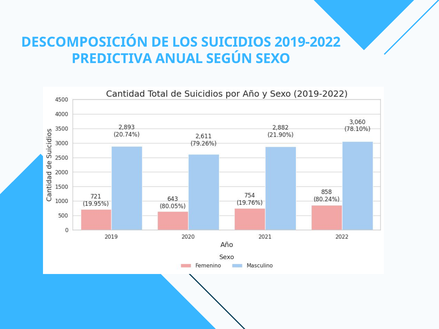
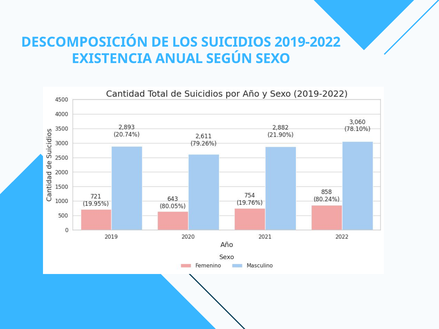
PREDICTIVA: PREDICTIVA -> EXISTENCIA (112, 59)
